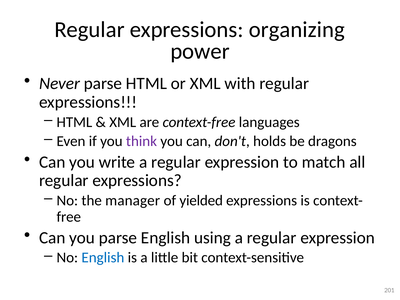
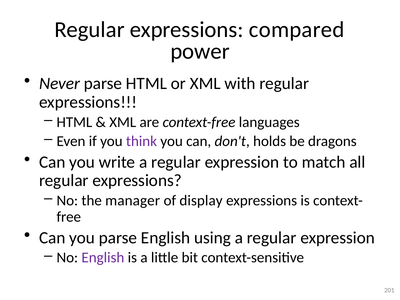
organizing: organizing -> compared (297, 29)
yielded: yielded -> display (201, 201)
English colour: blue -> purple (103, 258)
